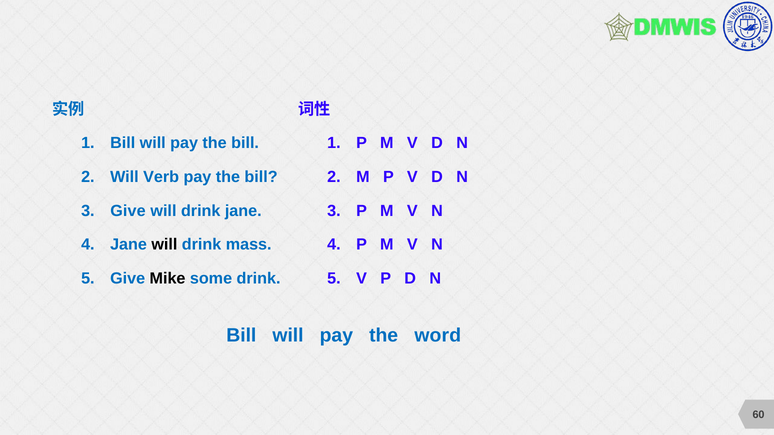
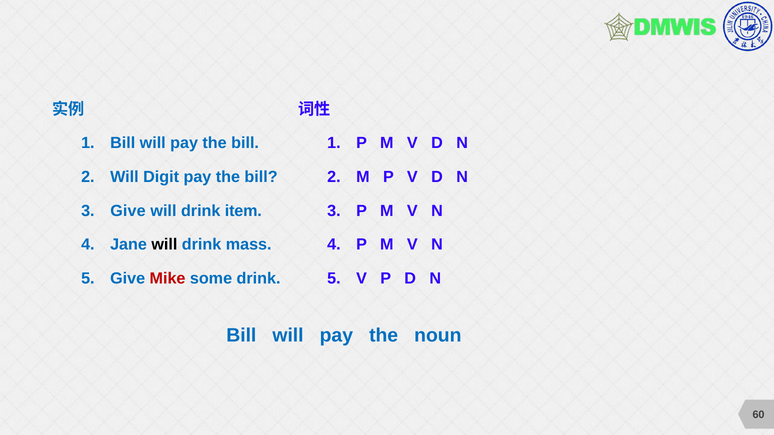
Verb: Verb -> Digit (161, 177)
drink jane: jane -> item (243, 211)
Mike colour: black -> red (168, 279)
word: word -> noun (438, 336)
